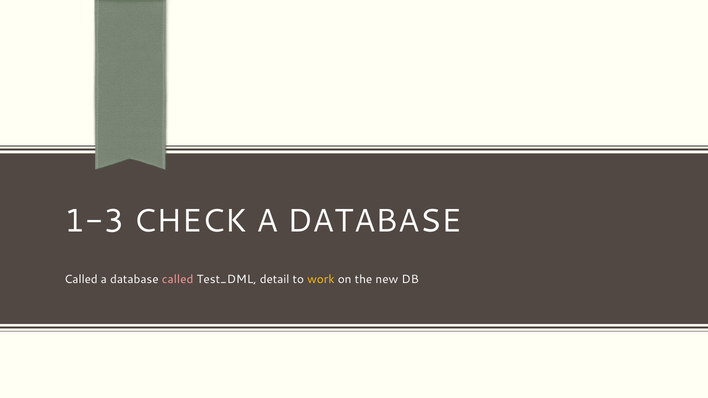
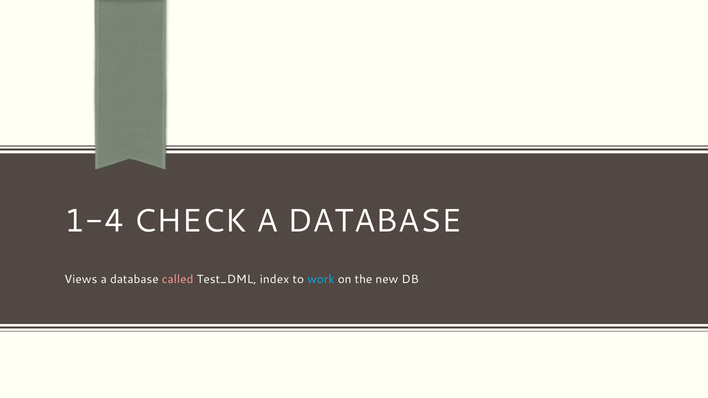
1-3: 1-3 -> 1-4 (94, 221)
Called: Called -> Views (81, 279)
detail: detail -> index (275, 279)
work colour: yellow -> light blue (321, 279)
